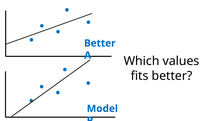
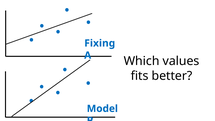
Better: Better -> Fixing (100, 43)
